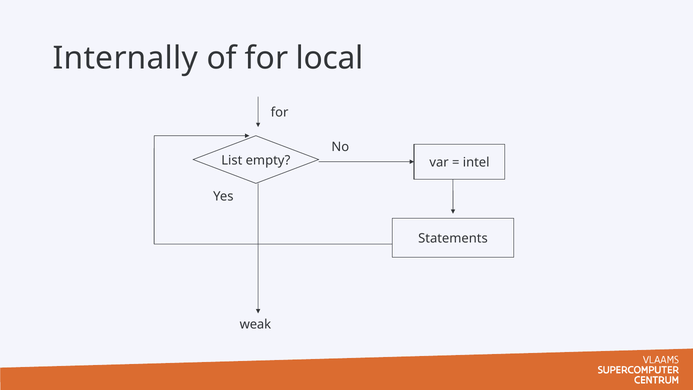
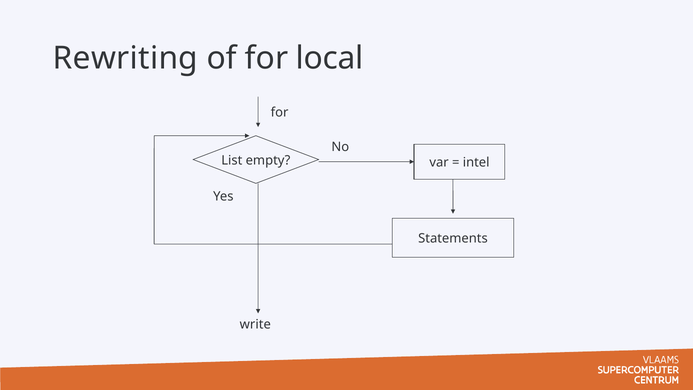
Internally: Internally -> Rewriting (125, 58)
weak: weak -> write (255, 324)
